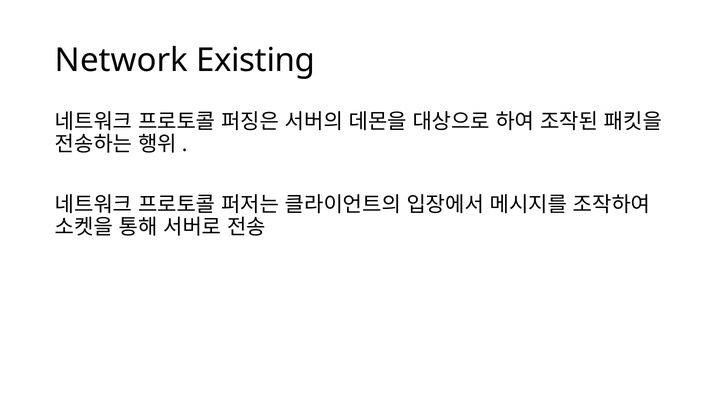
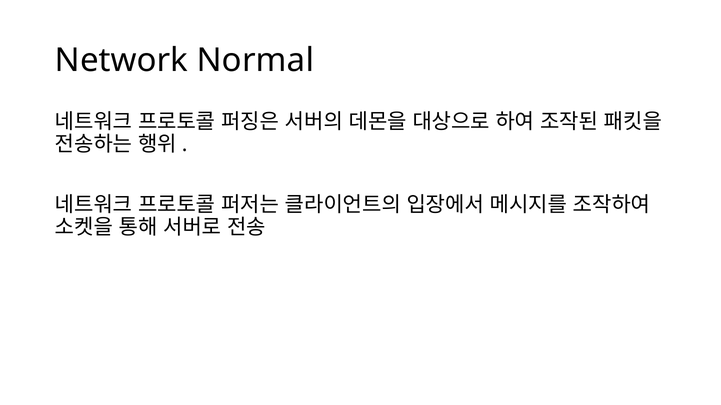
Existing: Existing -> Normal (255, 61)
